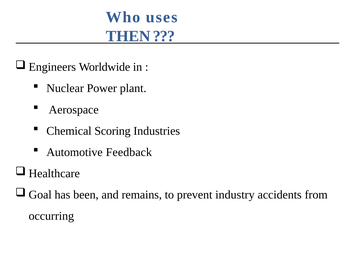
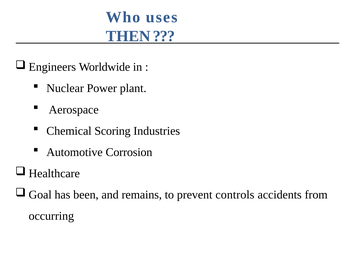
Feedback: Feedback -> Corrosion (129, 152)
industry: industry -> controls (235, 195)
